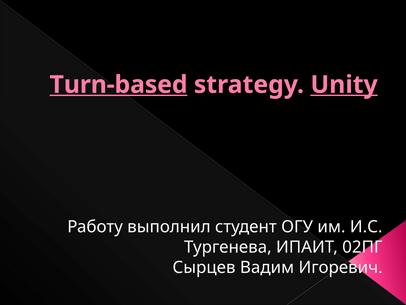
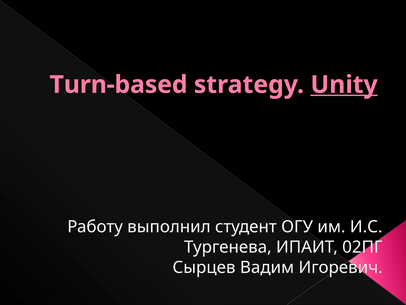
Turn-based underline: present -> none (119, 85)
